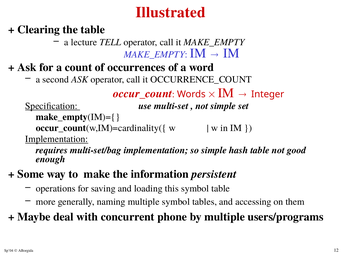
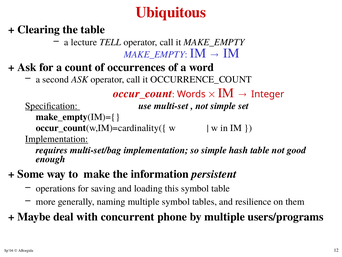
Illustrated: Illustrated -> Ubiquitous (171, 12)
accessing: accessing -> resilience (253, 201)
